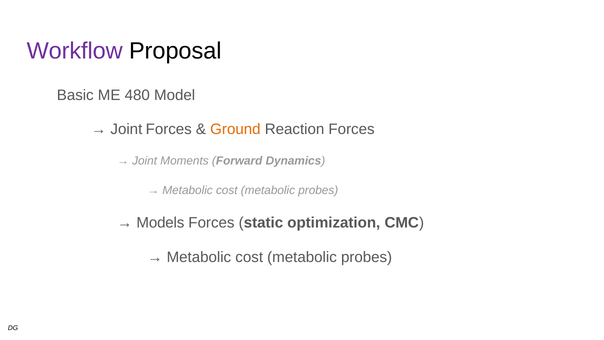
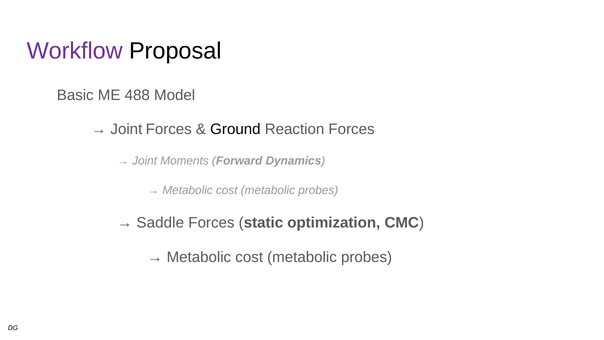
480: 480 -> 488 (137, 95)
Ground colour: orange -> black (235, 129)
Models: Models -> Saddle (160, 223)
